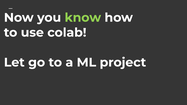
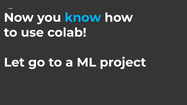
know colour: light green -> light blue (83, 18)
